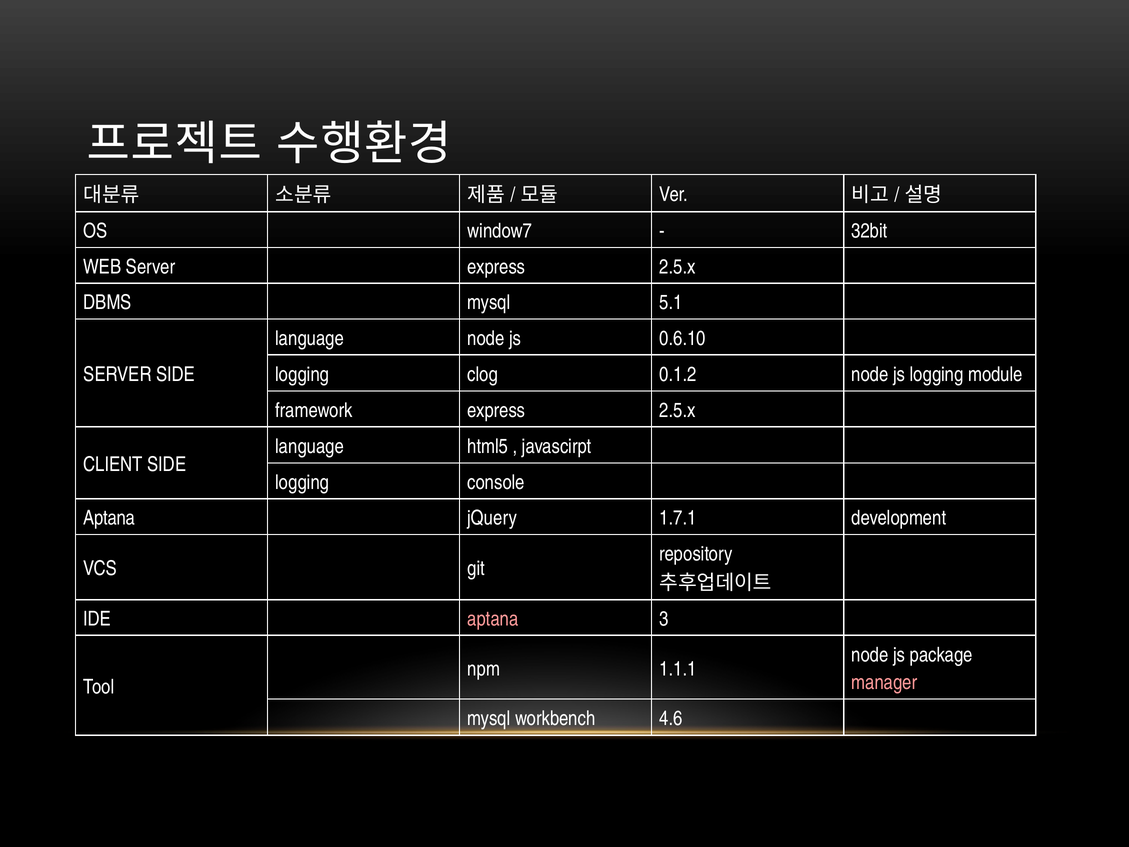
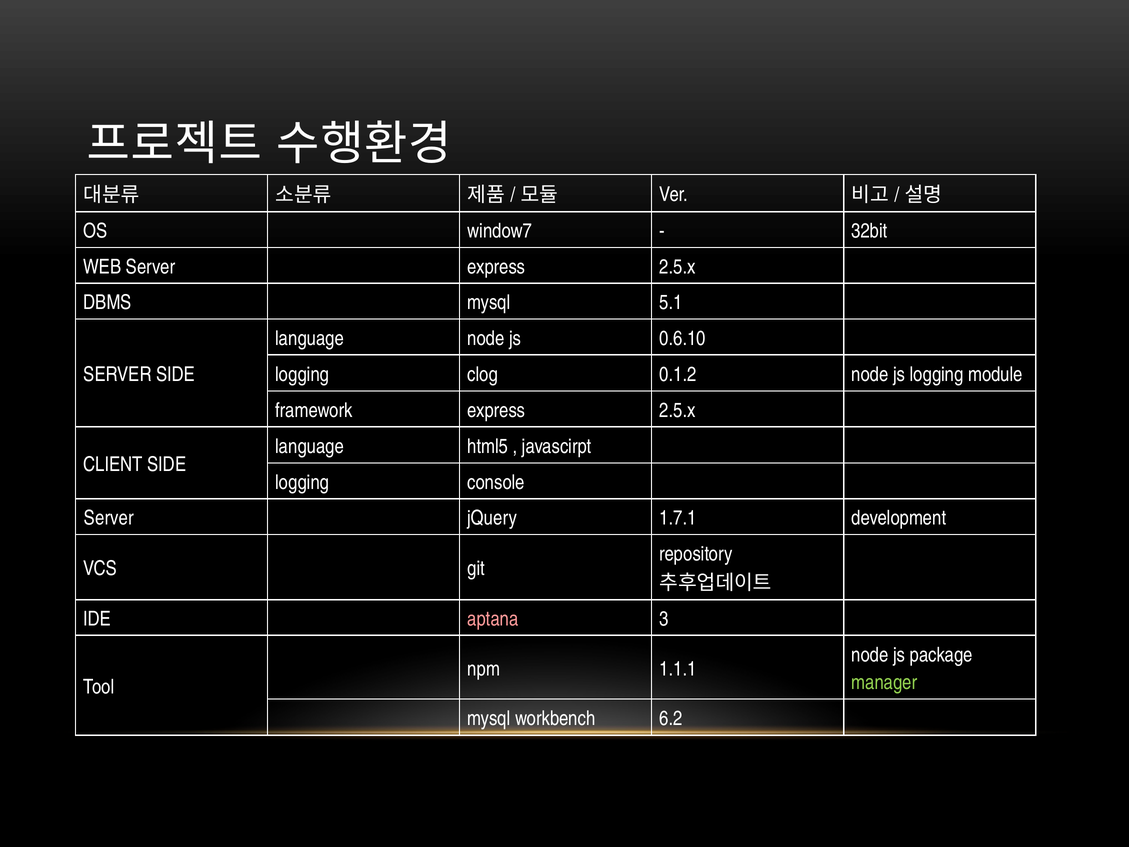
Aptana: Aptana -> Server (109, 518)
manager colour: pink -> light green (884, 682)
4.6: 4.6 -> 6.2 (671, 719)
